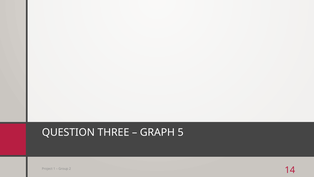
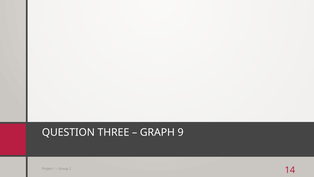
5: 5 -> 9 (181, 132)
